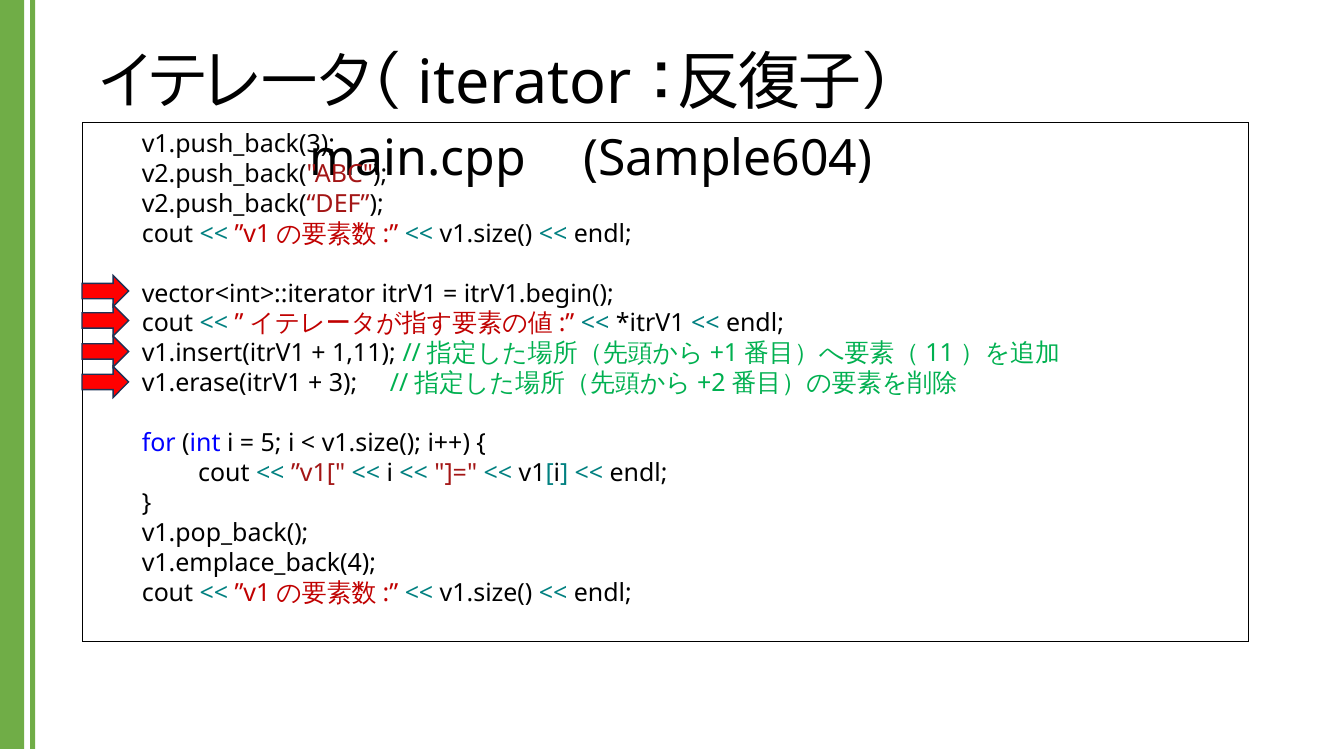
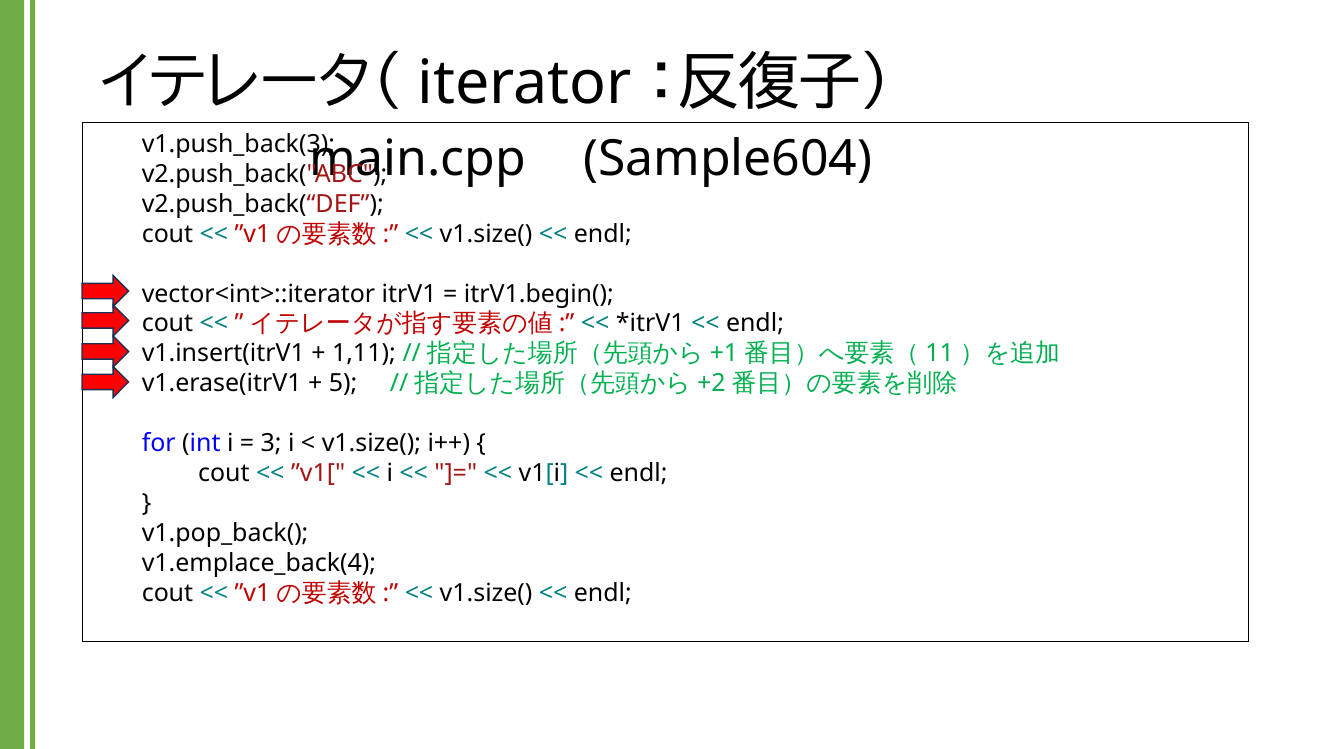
3: 3 -> 5 (343, 384)
5: 5 -> 3 (271, 443)
